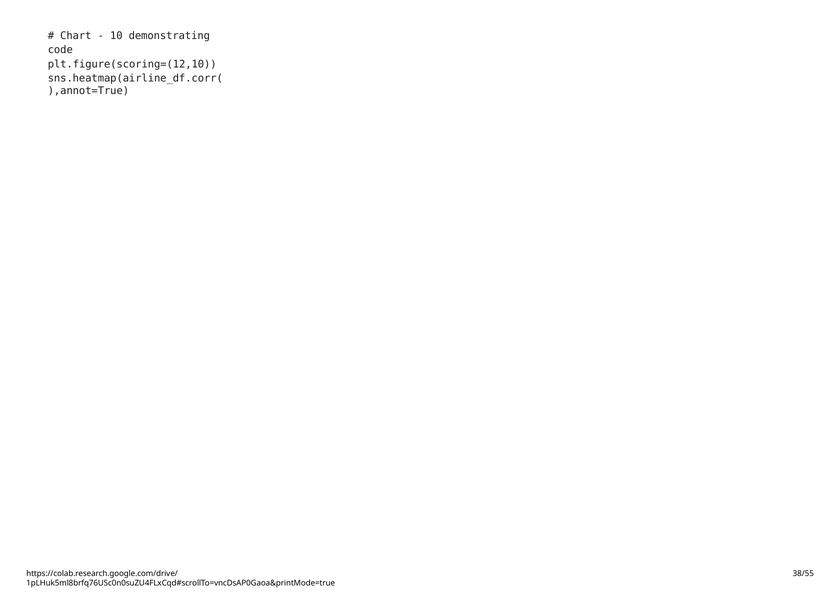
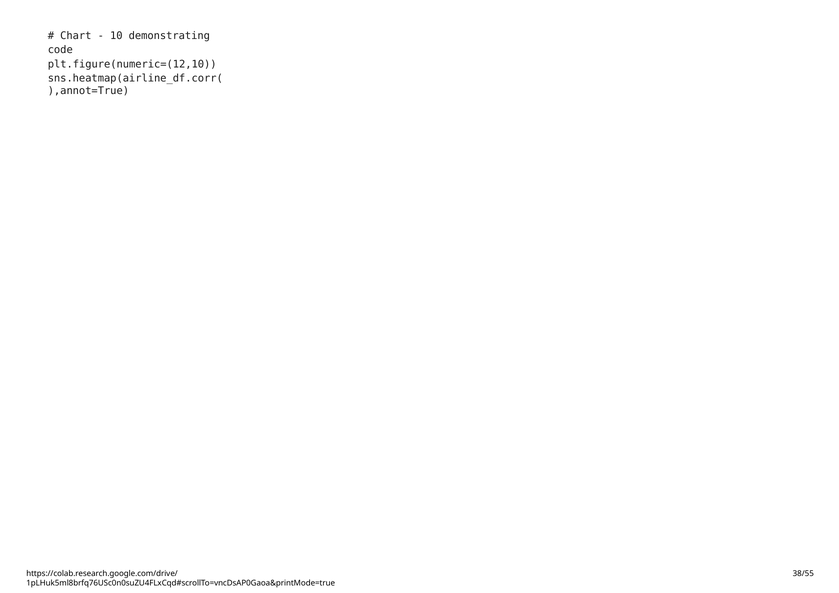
plt.figure(scoring=(12,10: plt.figure(scoring=(12,10 -> plt.figure(numeric=(12,10 (132, 64)
